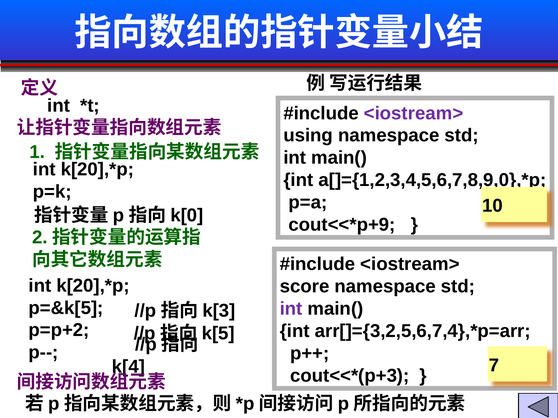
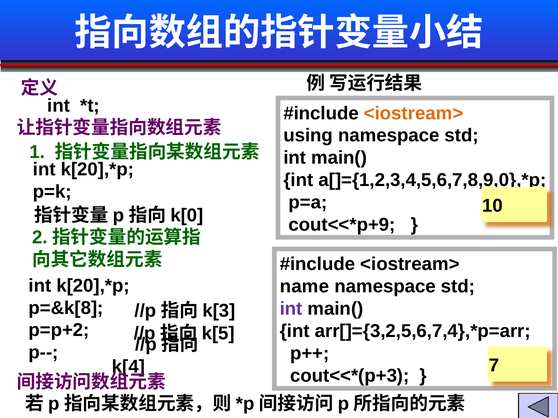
<iostream> colour: purple -> orange (414, 113)
score: score -> name (304, 287)
p=&k[5: p=&k[5 -> p=&k[8 (66, 308)
